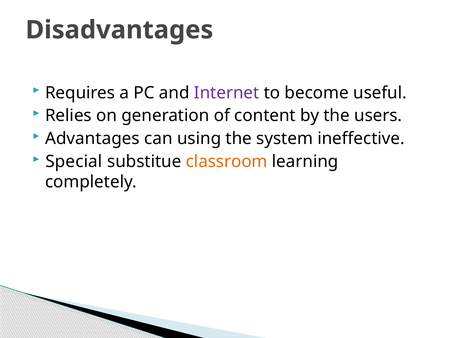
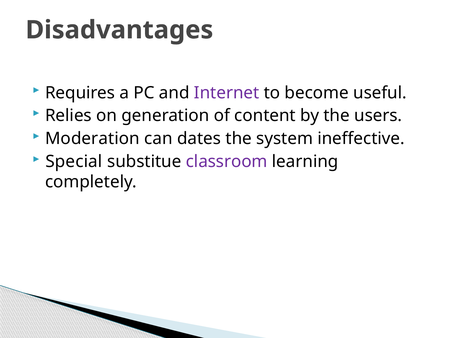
Advantages: Advantages -> Moderation (92, 139)
using: using -> dates (199, 139)
classroom colour: orange -> purple (227, 162)
